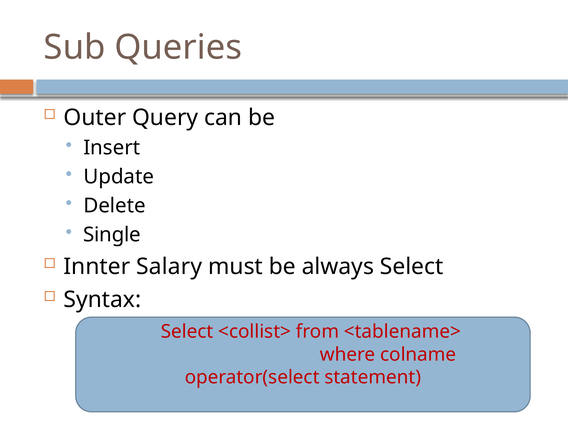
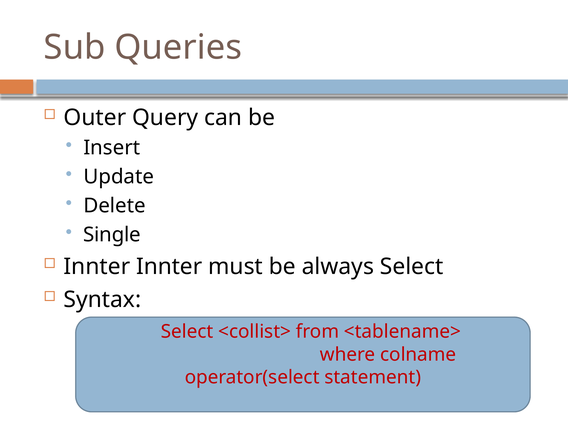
Innter Salary: Salary -> Innter (169, 267)
